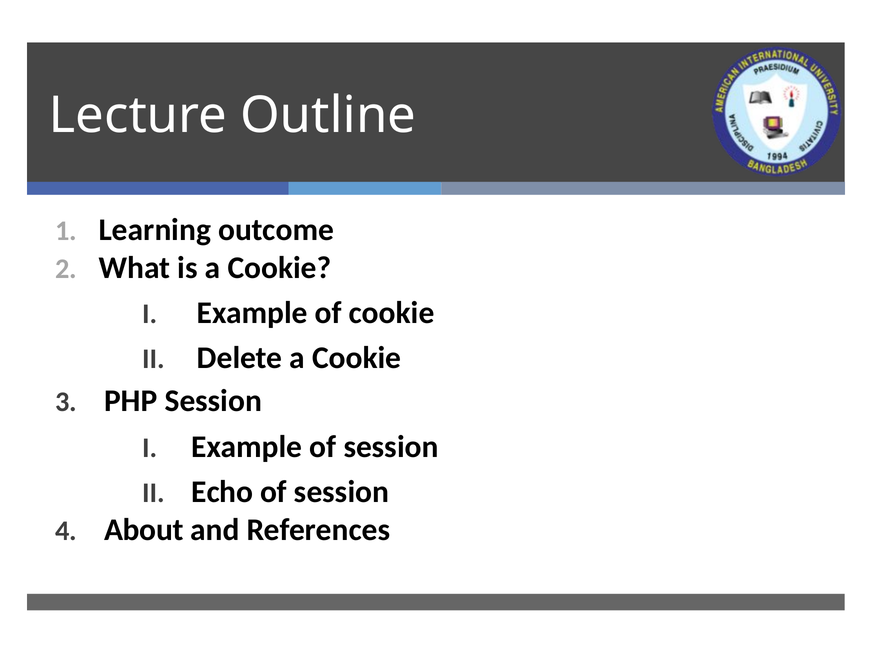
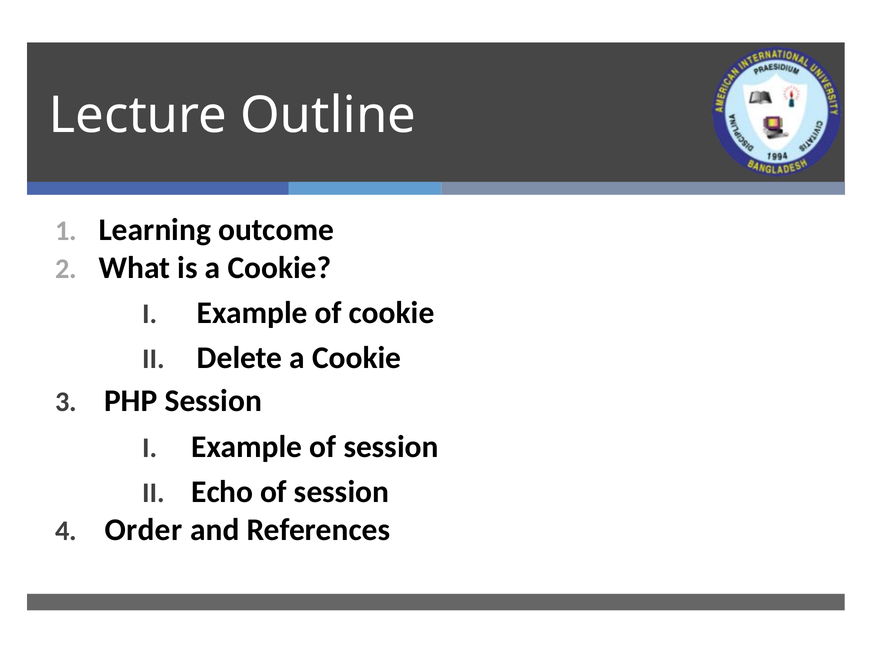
About: About -> Order (143, 530)
